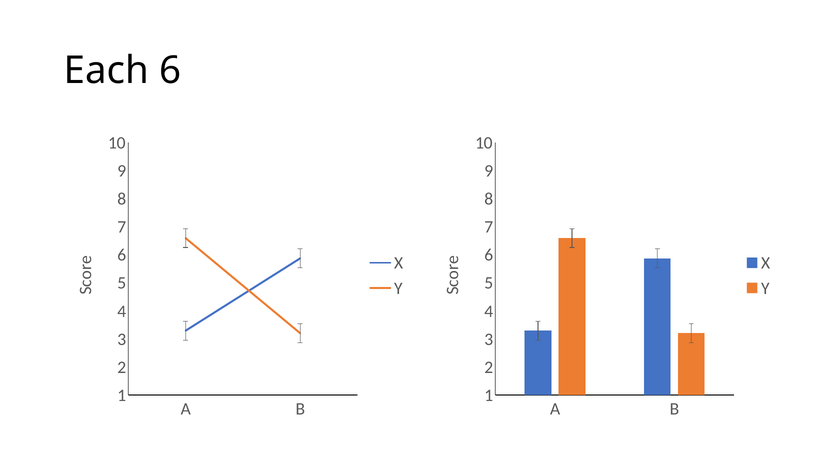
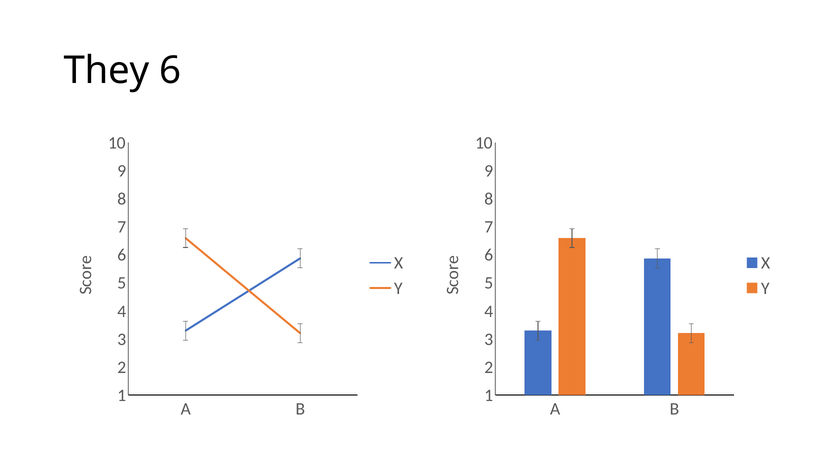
Each: Each -> They (107, 70)
